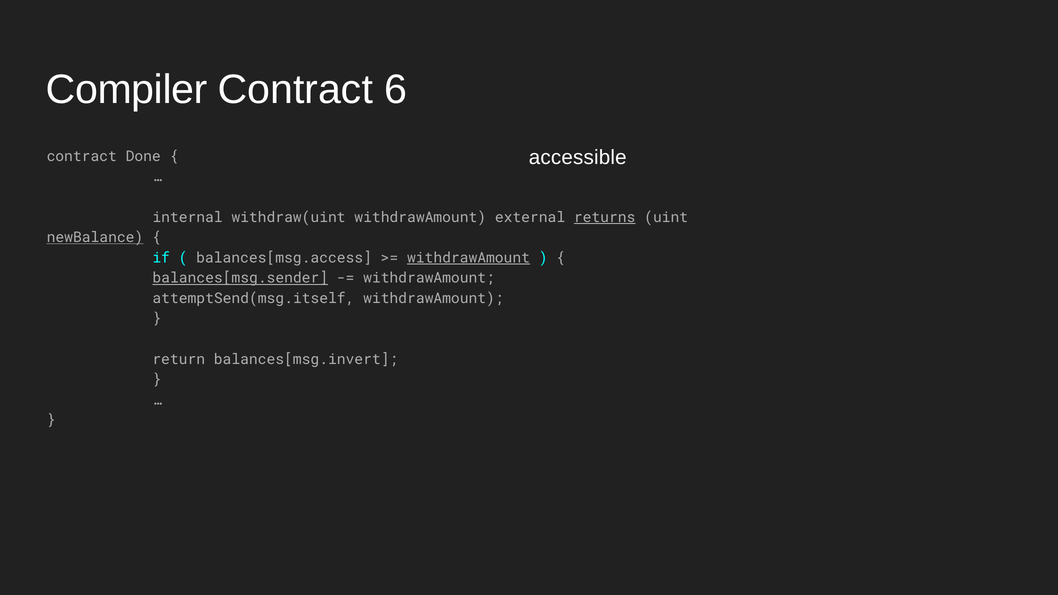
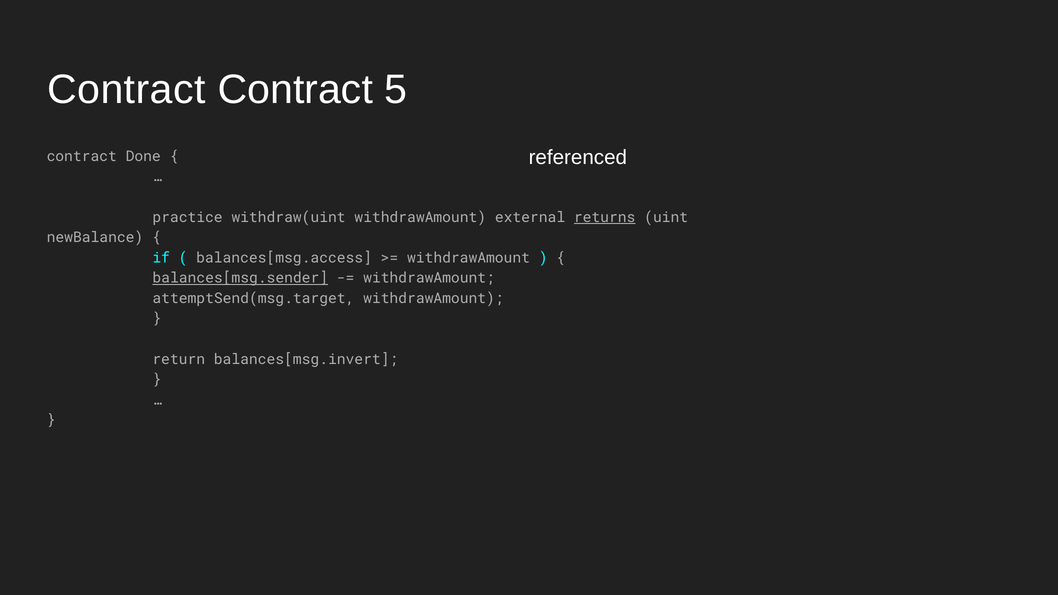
Compiler: Compiler -> Contract (126, 90)
6: 6 -> 5 (396, 90)
accessible: accessible -> referenced (578, 158)
internal: internal -> practice (188, 217)
newBalance underline: present -> none (95, 238)
withdrawAmount underline: present -> none (469, 258)
attemptSend(msg.itself: attemptSend(msg.itself -> attemptSend(msg.target (253, 298)
